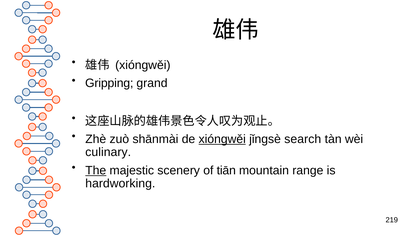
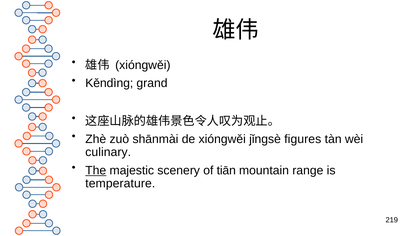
Gripping: Gripping -> Kěndìng (109, 83)
xióngwěi underline: present -> none (222, 139)
search: search -> figures (303, 139)
hardworking: hardworking -> temperature (120, 183)
